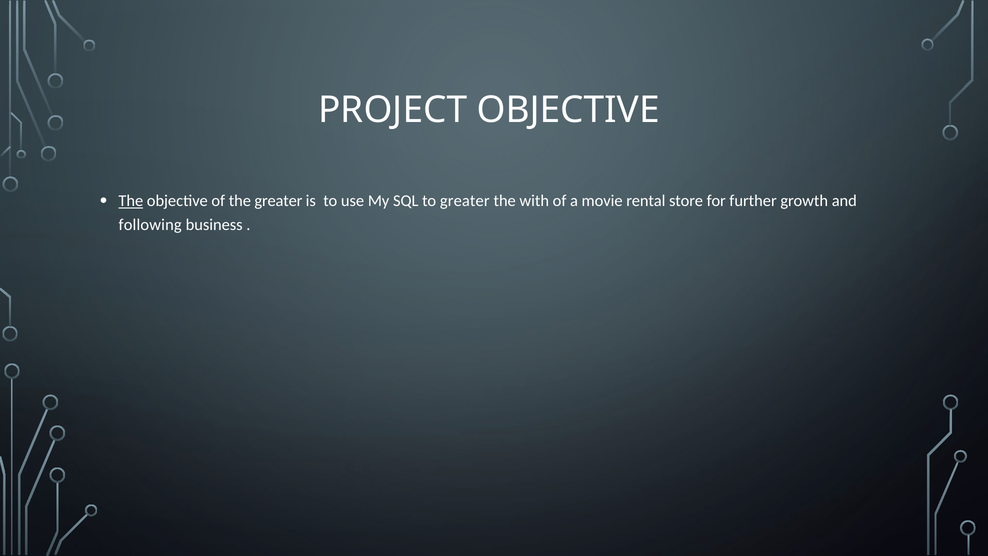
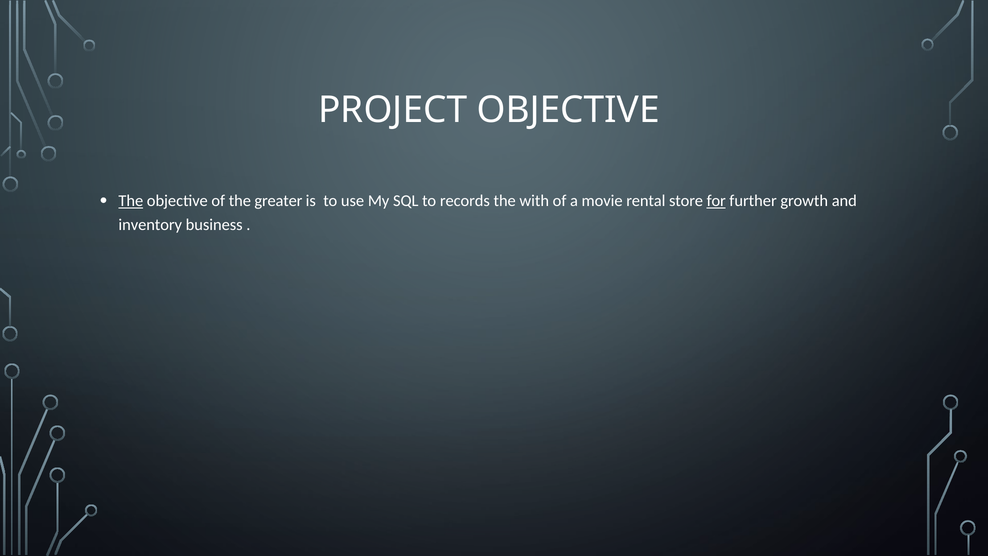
to greater: greater -> records (465, 201)
for underline: none -> present (716, 201)
following: following -> inventory (150, 225)
